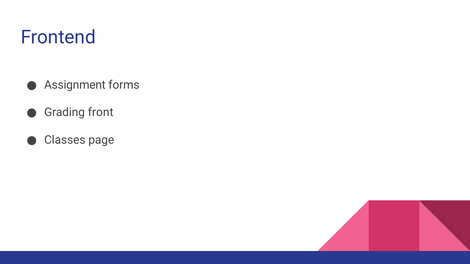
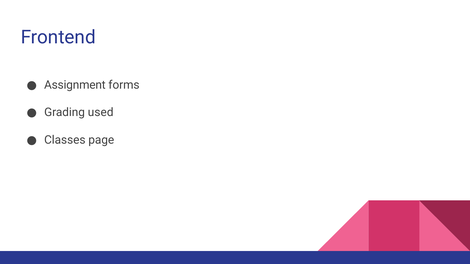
front: front -> used (101, 113)
